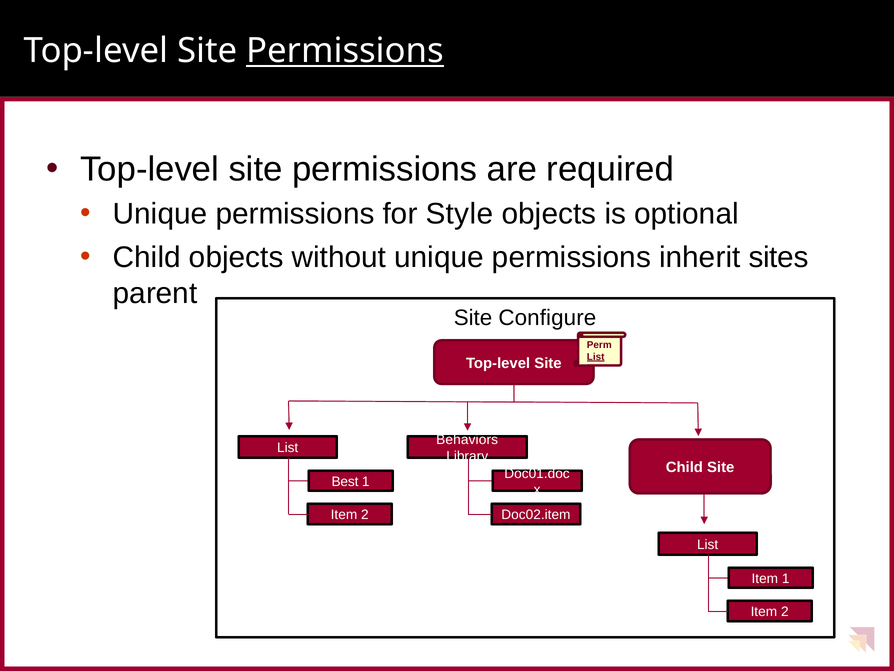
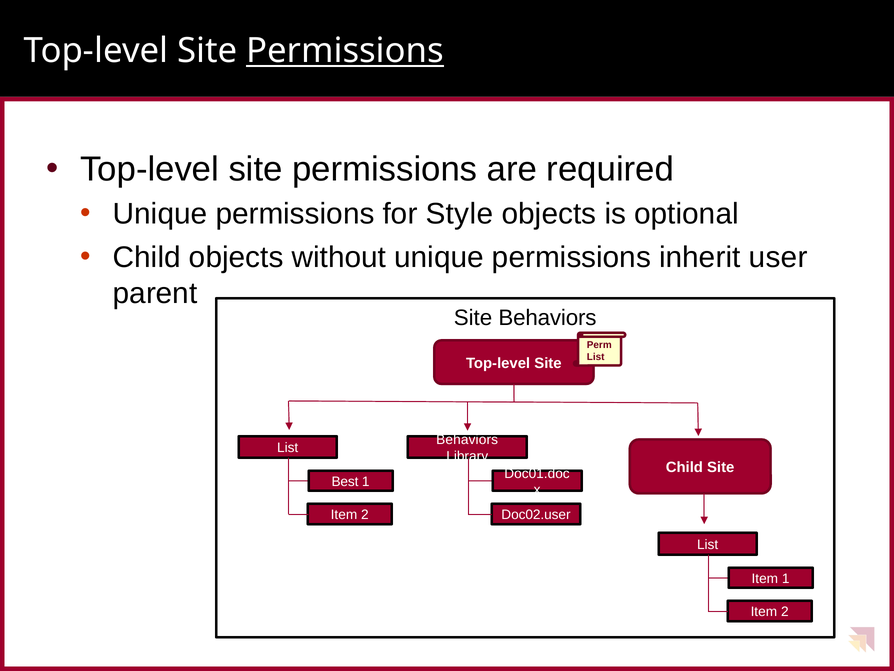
sites: sites -> user (778, 257)
Site Configure: Configure -> Behaviors (547, 317)
List underline: present -> none (596, 357)
Doc02.item: Doc02.item -> Doc02.user (536, 515)
